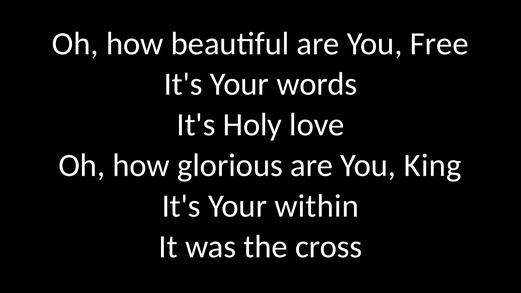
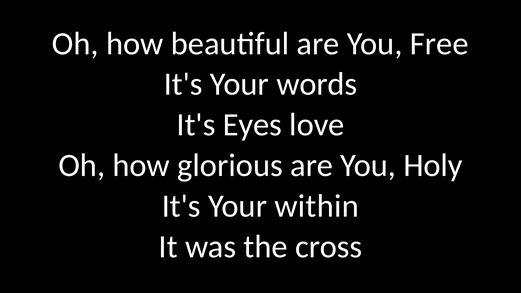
Holy: Holy -> Eyes (252, 125)
King: King -> Holy (433, 165)
